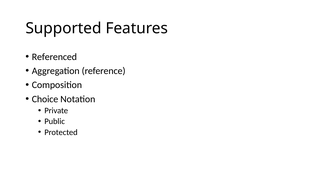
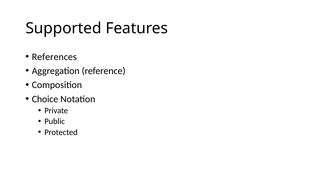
Referenced: Referenced -> References (54, 57)
